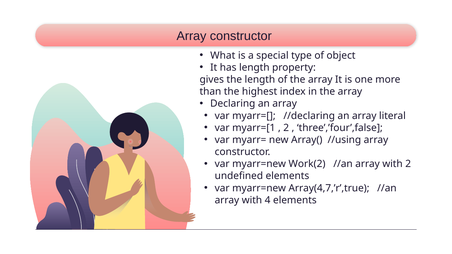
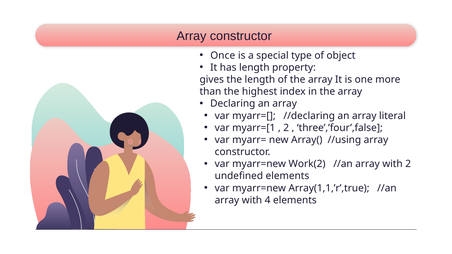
What: What -> Once (223, 56)
Array(4,7,’r’,true: Array(4,7,’r’,true -> Array(1,1,’r’,true (329, 188)
